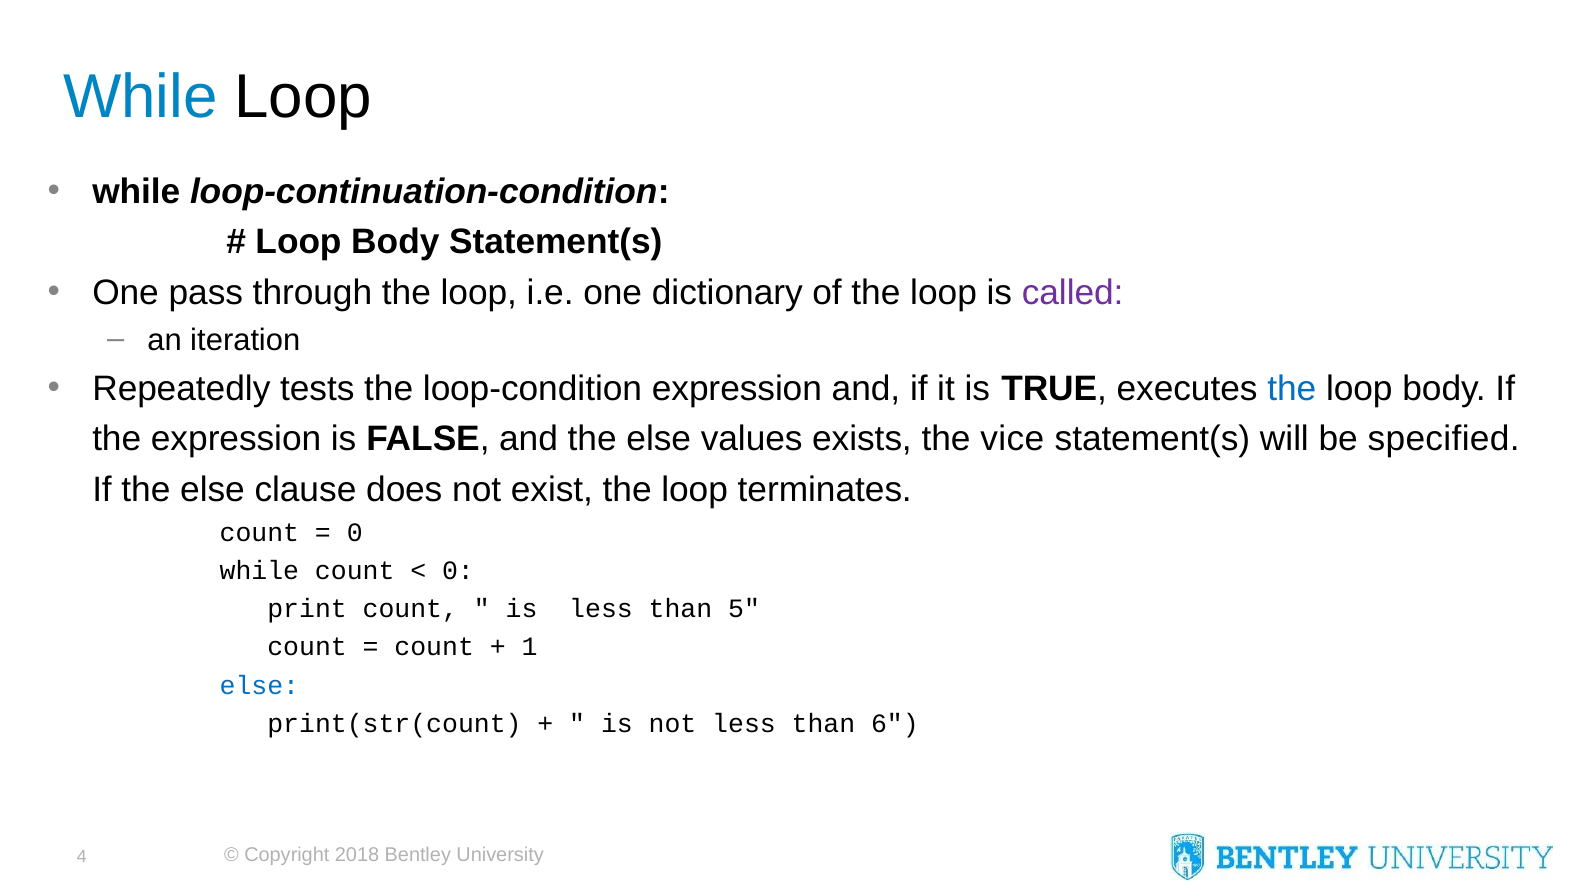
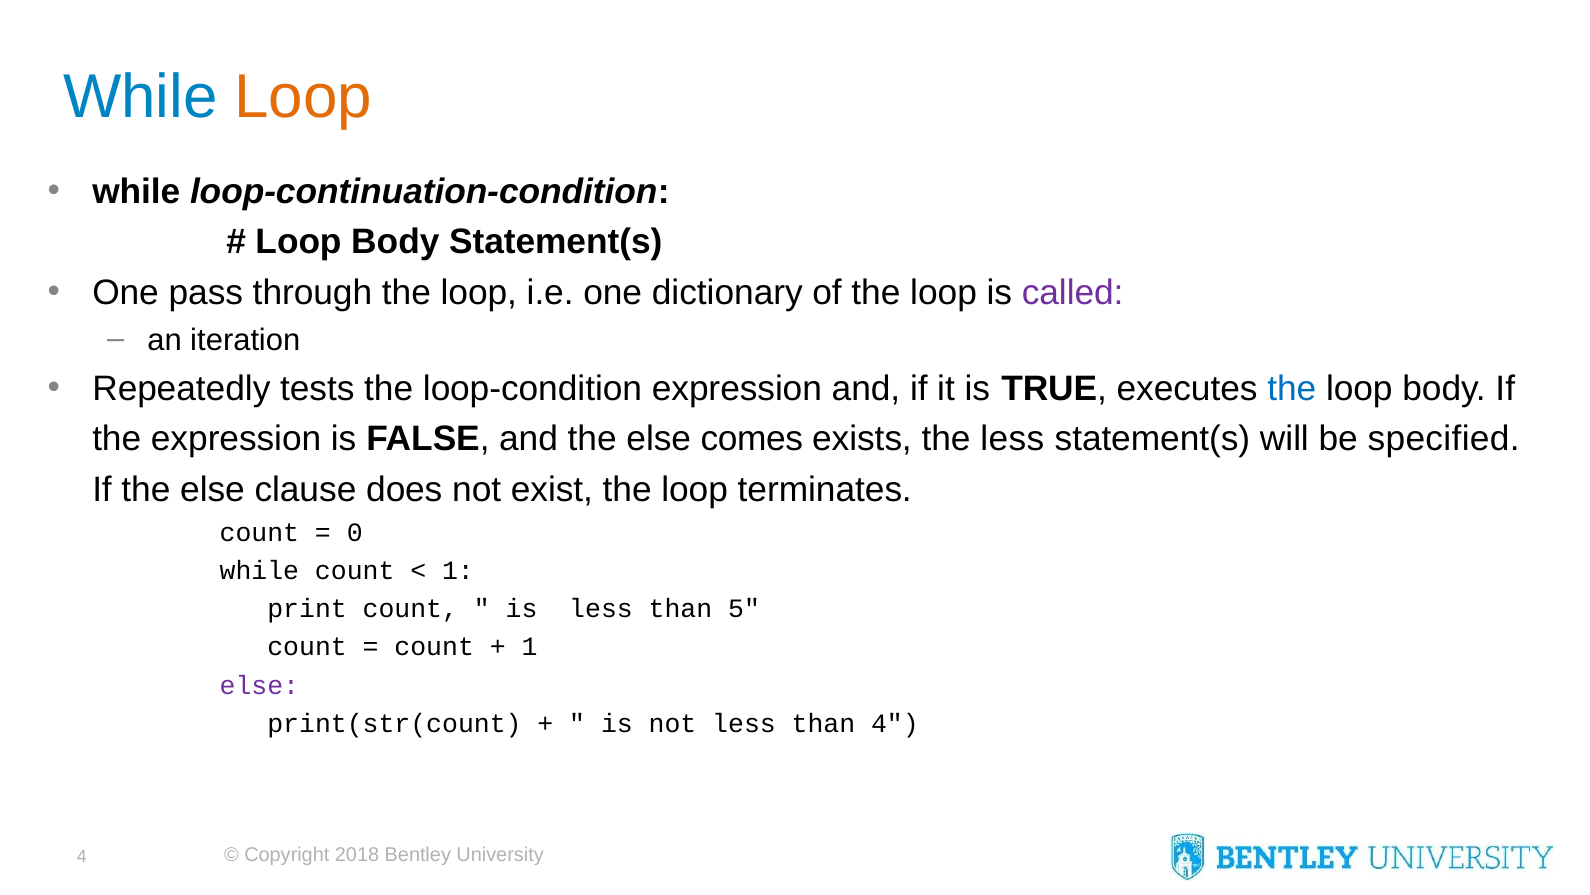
Loop colour: black -> orange (303, 97)
values: values -> comes (752, 439)
the vice: vice -> less (1012, 439)
0: 0 -> 1 (458, 571)
else colour: blue -> purple (259, 685)
than 6: 6 -> 4 (895, 723)
